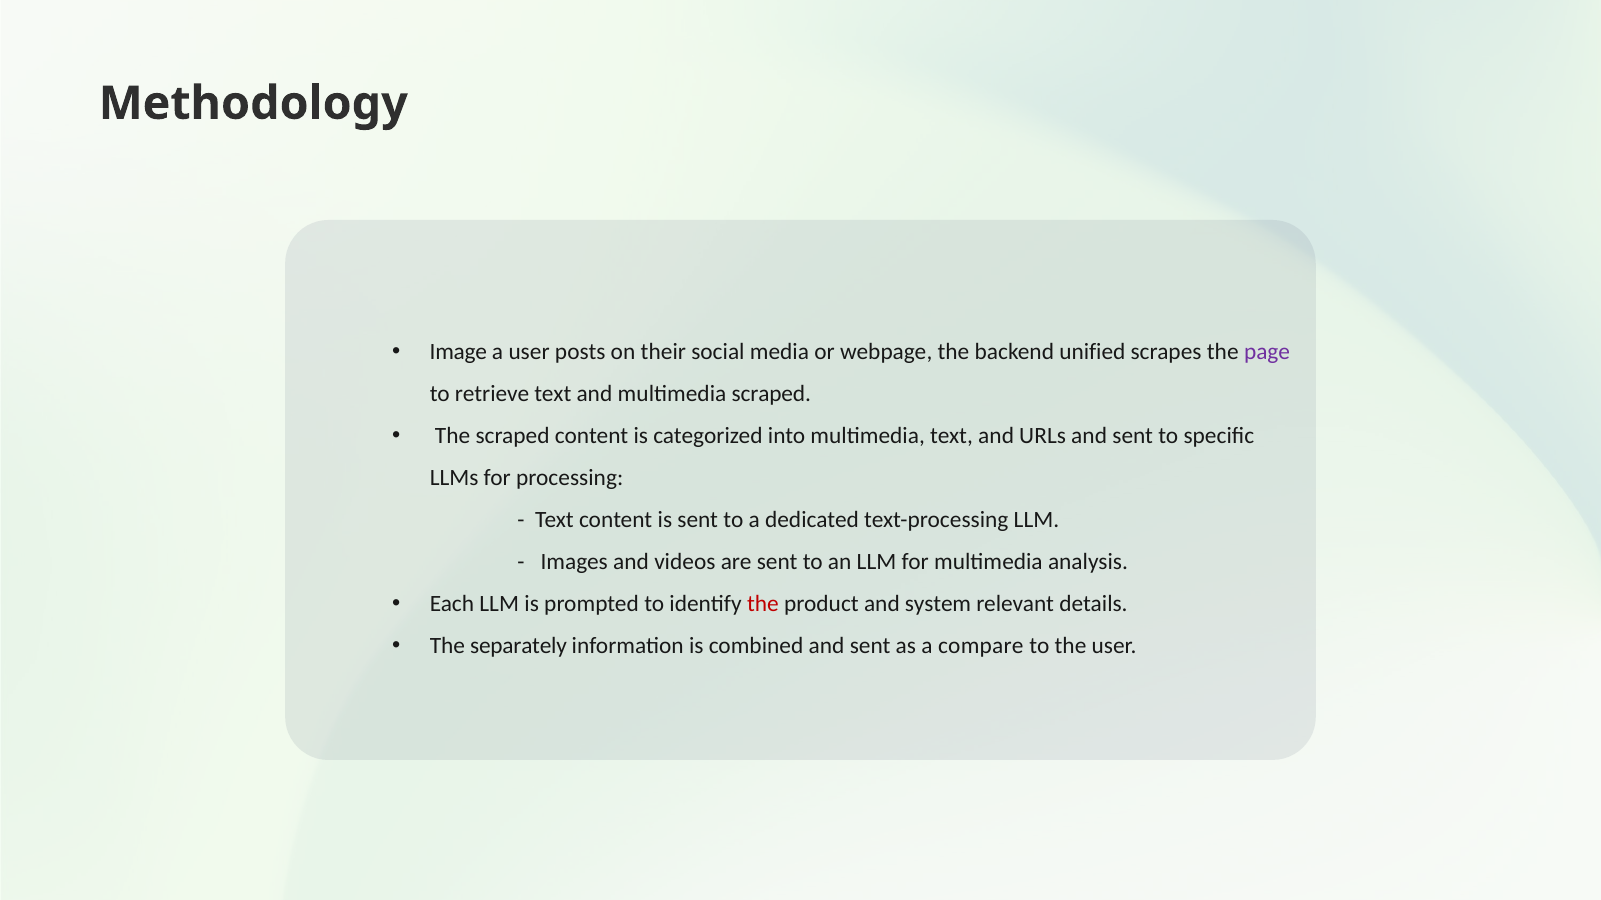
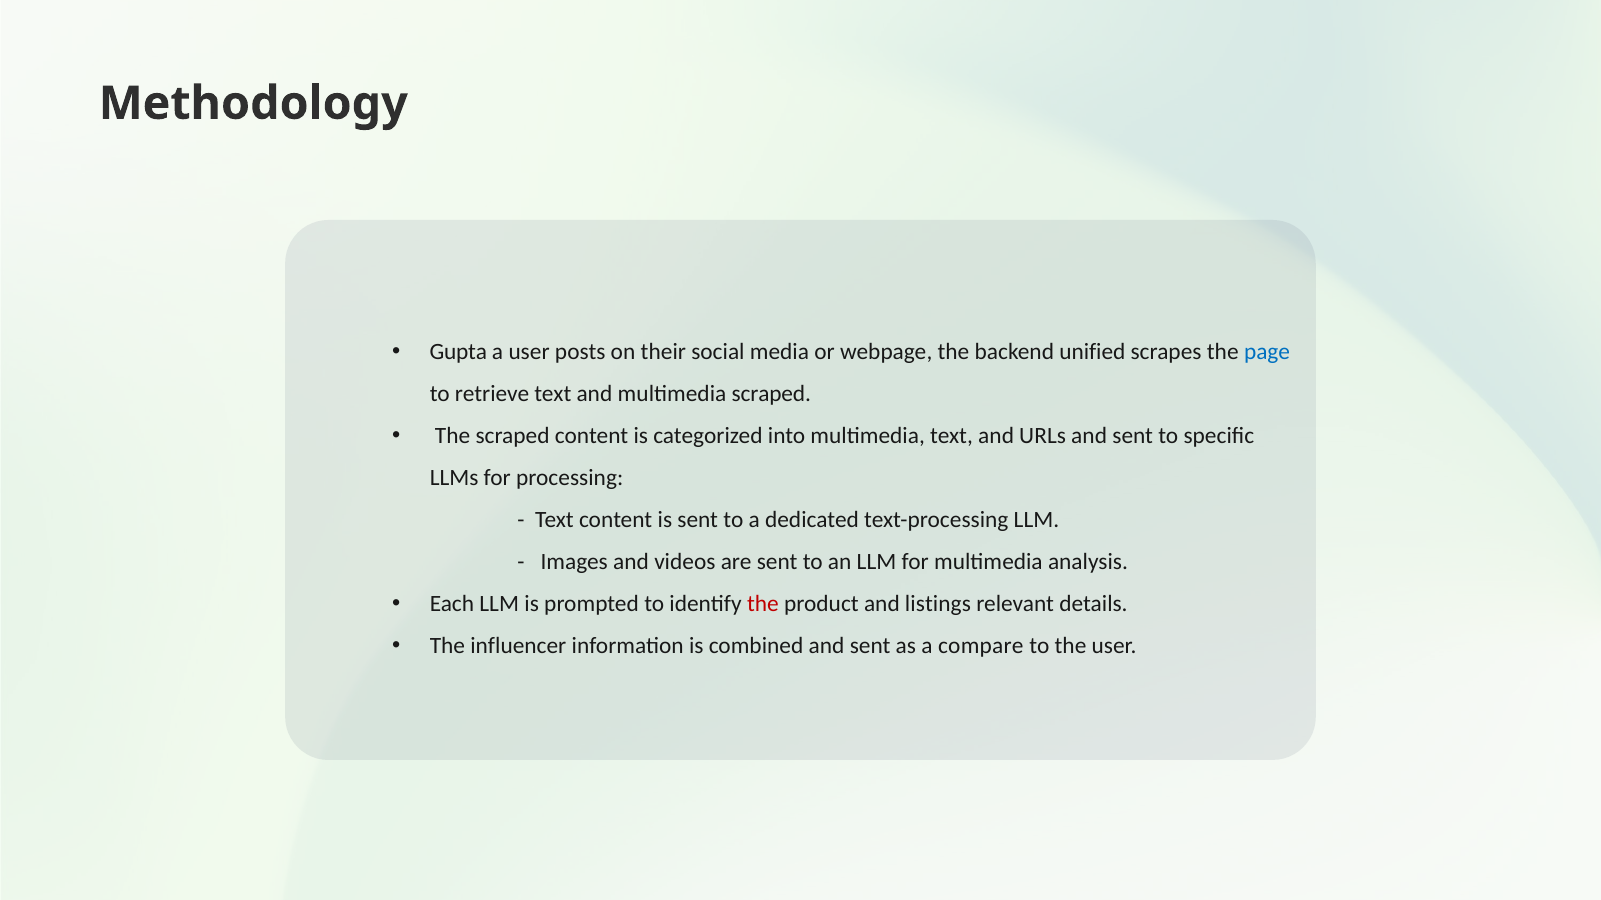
Image: Image -> Gupta (458, 352)
page colour: purple -> blue (1267, 352)
system: system -> listings (938, 605)
separately: separately -> influencer (518, 647)
